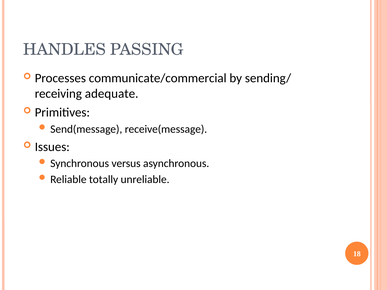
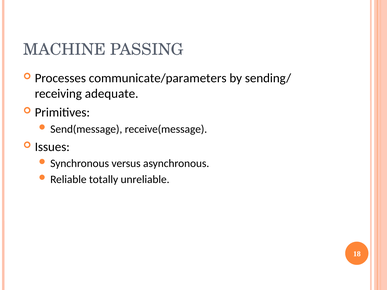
HANDLES: HANDLES -> MACHINE (64, 50)
communicate/commercial: communicate/commercial -> communicate/parameters (158, 78)
